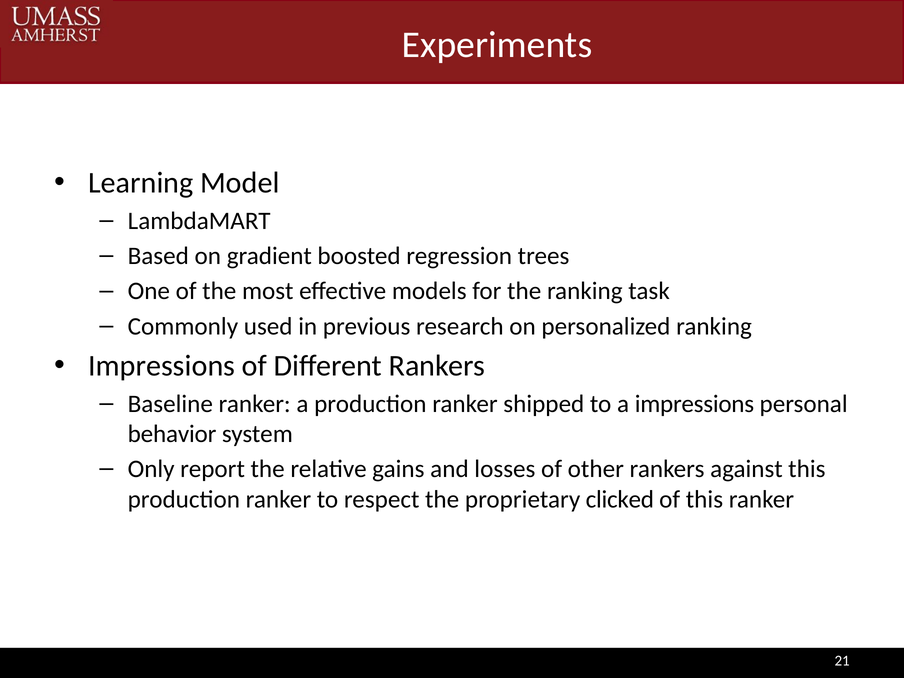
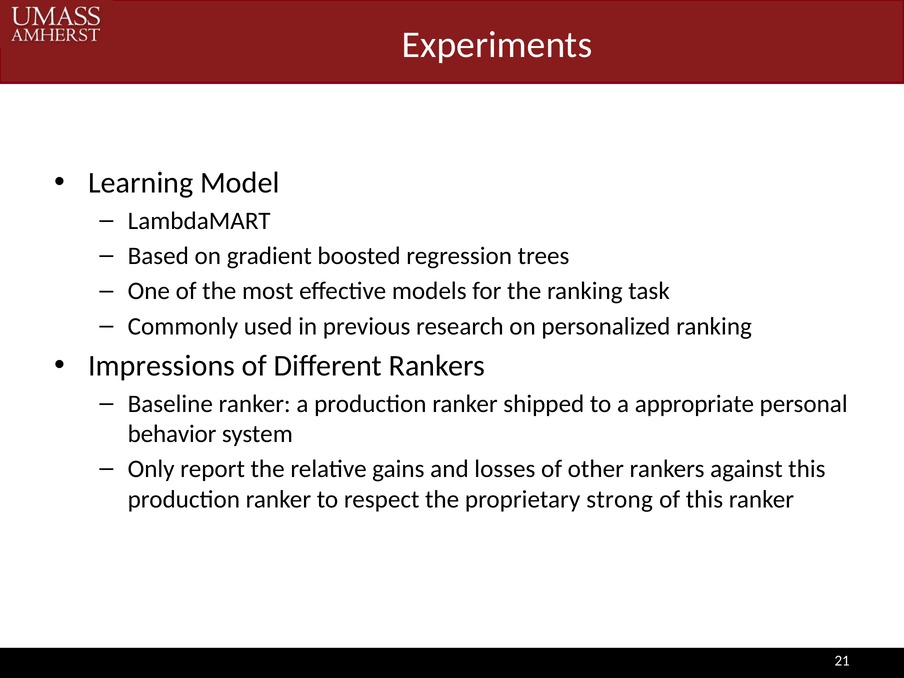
a impressions: impressions -> appropriate (694, 404)
clicked: clicked -> strong (620, 499)
